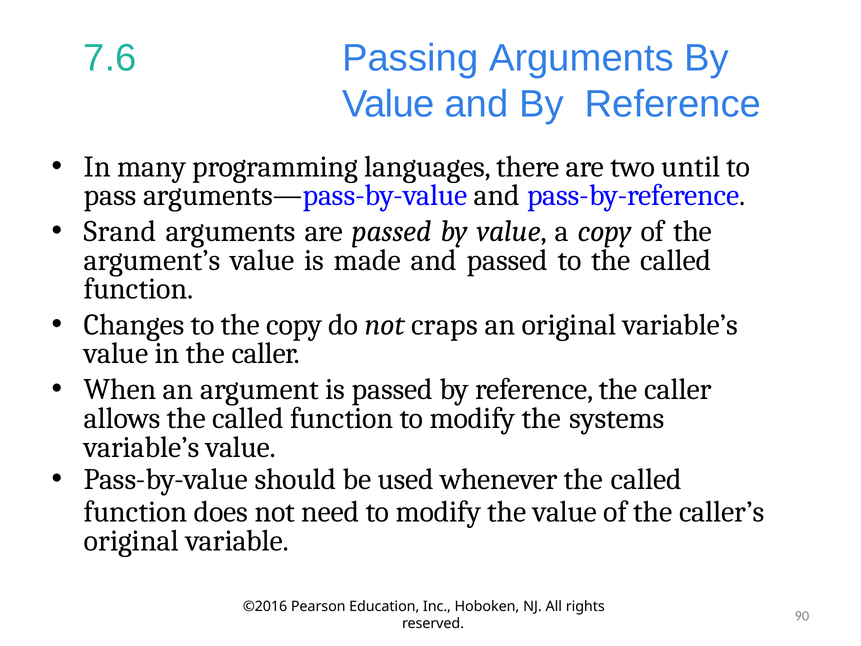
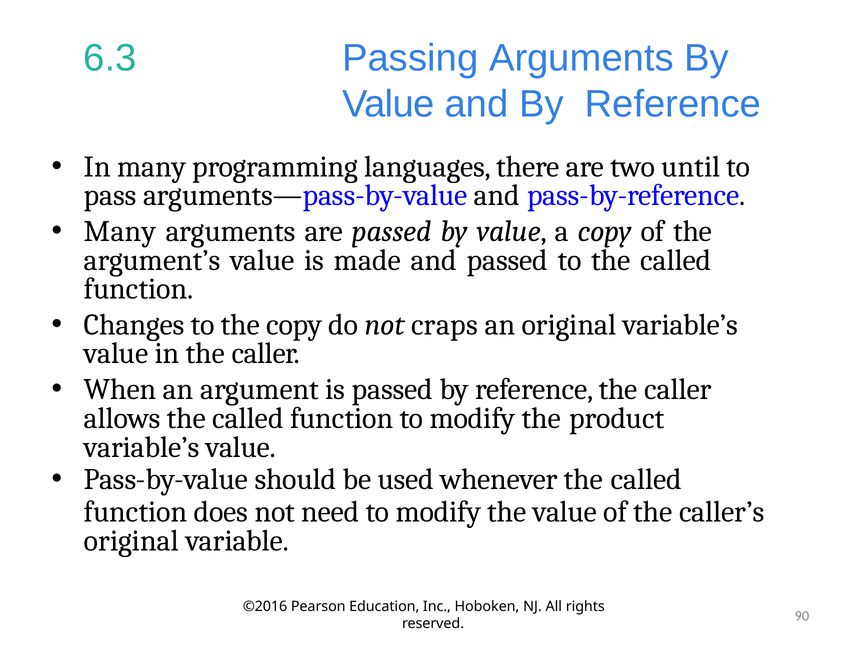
7.6: 7.6 -> 6.3 (110, 58)
Srand: Srand -> Many (120, 231)
systems: systems -> product (617, 418)
